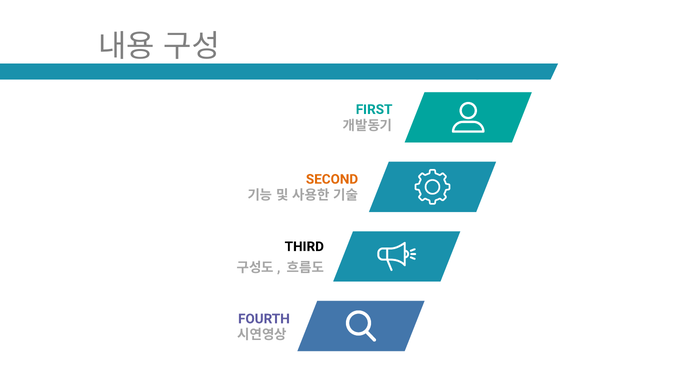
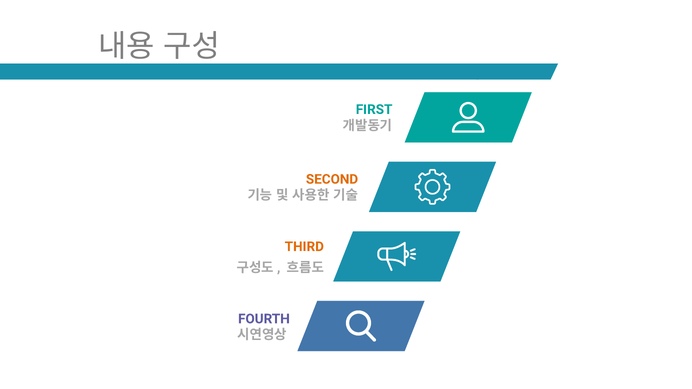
THIRD colour: black -> orange (304, 247)
